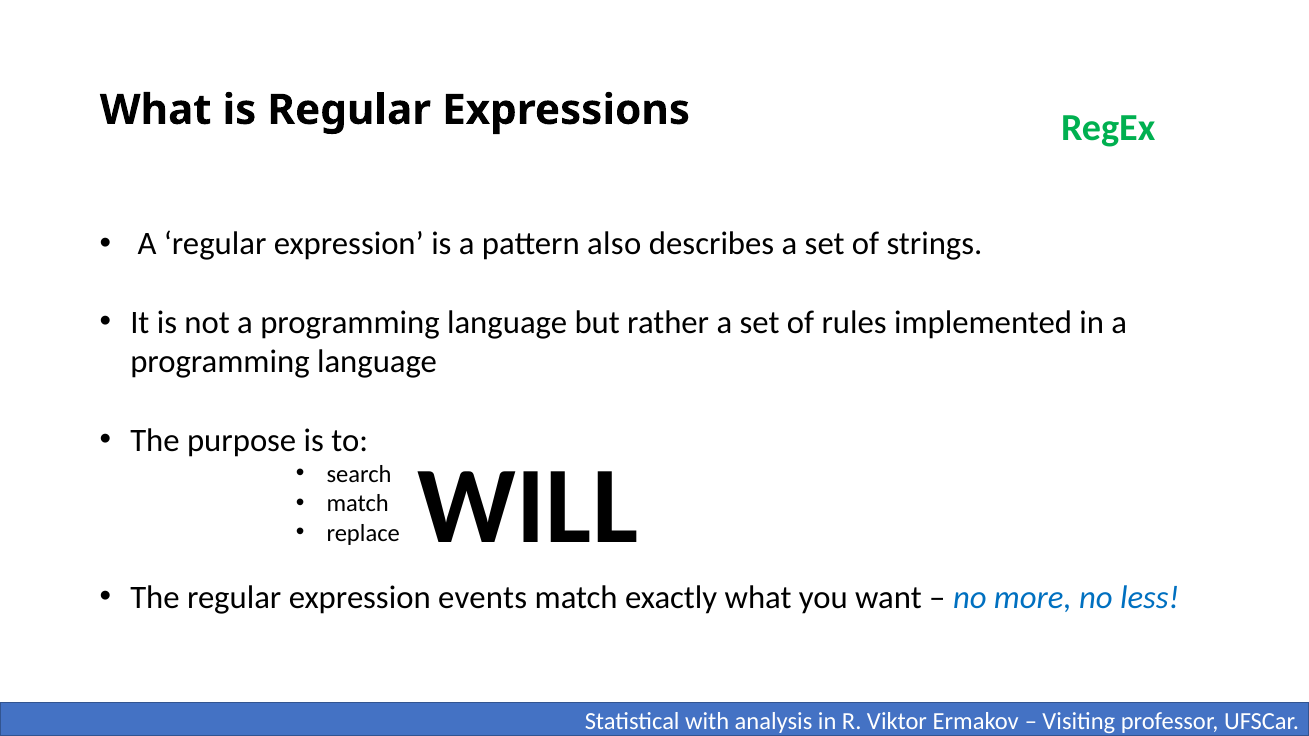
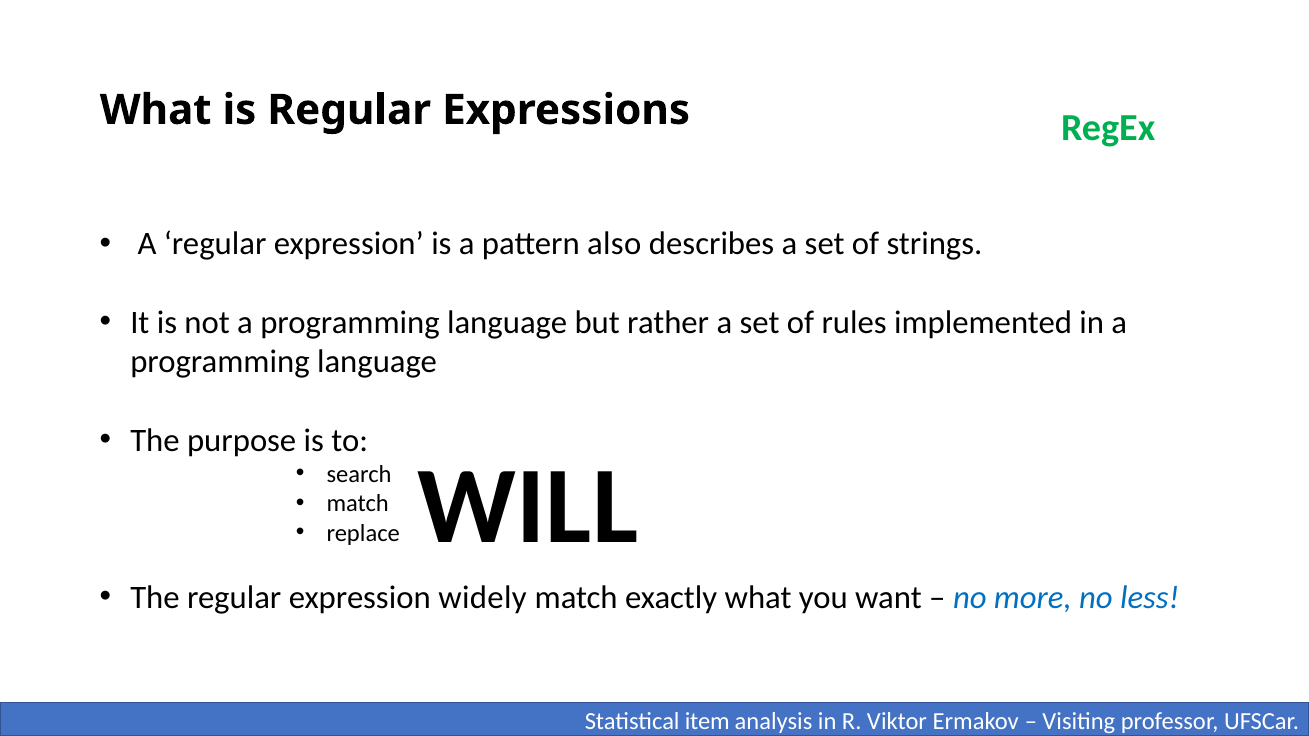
events: events -> widely (483, 598)
with: with -> item (707, 721)
